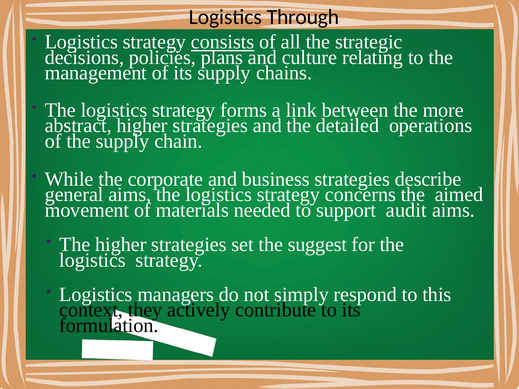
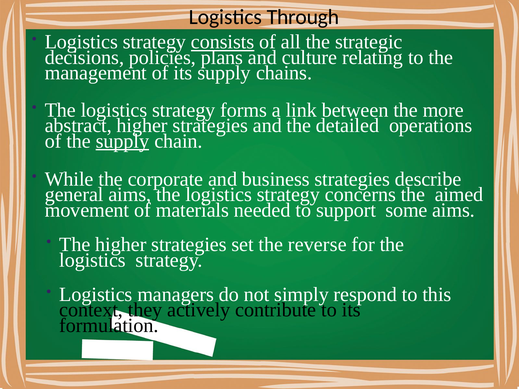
supply underline: none -> present (122, 141)
audit: audit -> some (407, 210)
suggest: suggest -> reverse (317, 245)
